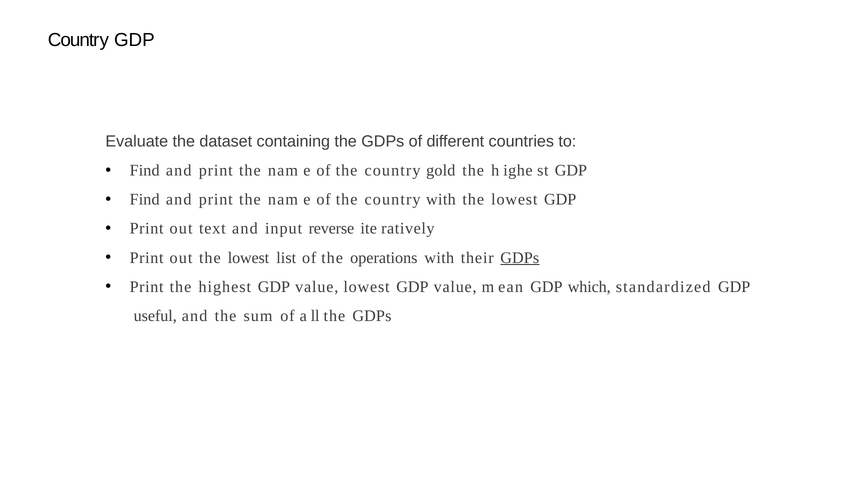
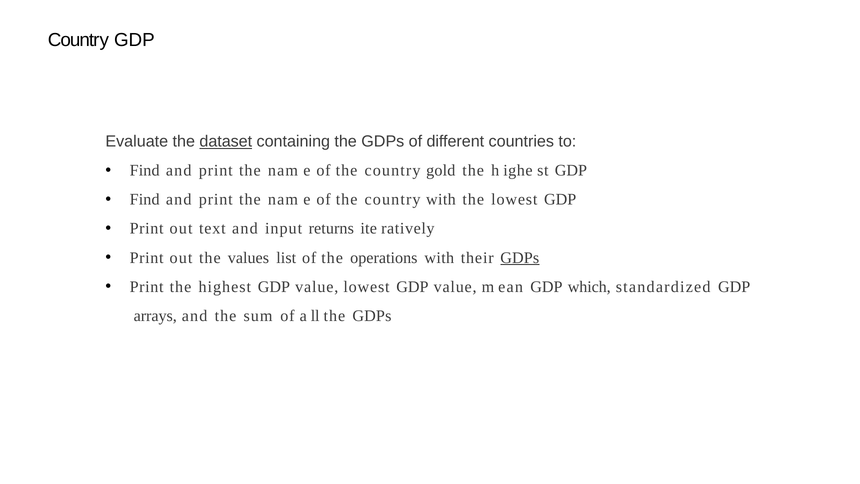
dataset underline: none -> present (226, 141)
reverse: reverse -> returns (331, 229)
out the lowest: lowest -> values (248, 258)
useful: useful -> arrays (155, 316)
